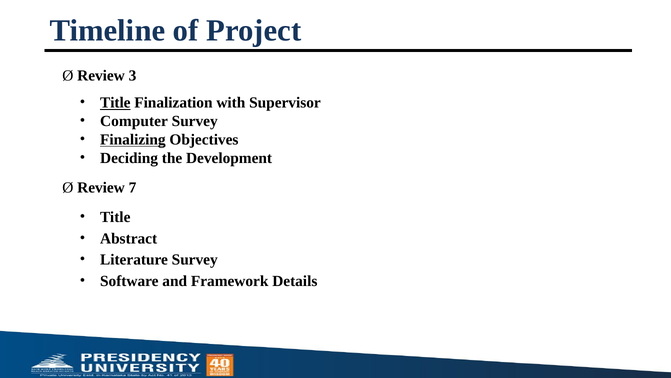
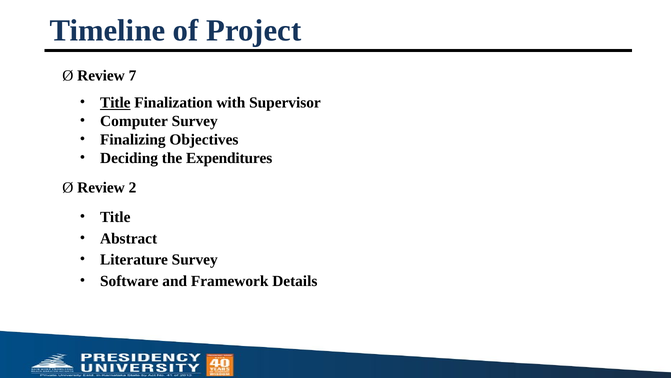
3: 3 -> 7 (132, 76)
Finalizing underline: present -> none (133, 139)
Development: Development -> Expenditures (229, 158)
7: 7 -> 2 (132, 187)
